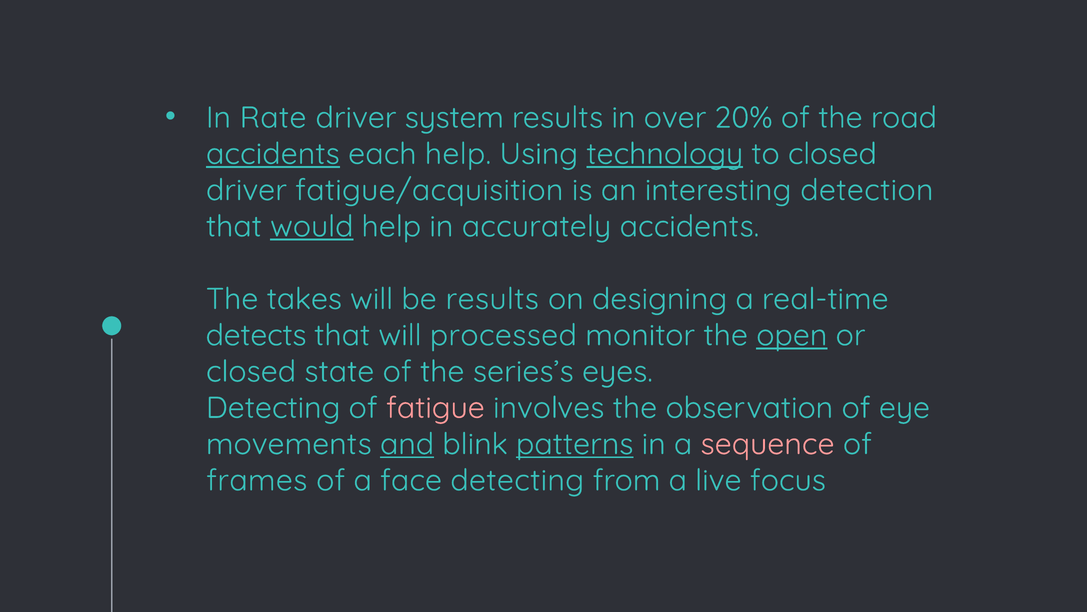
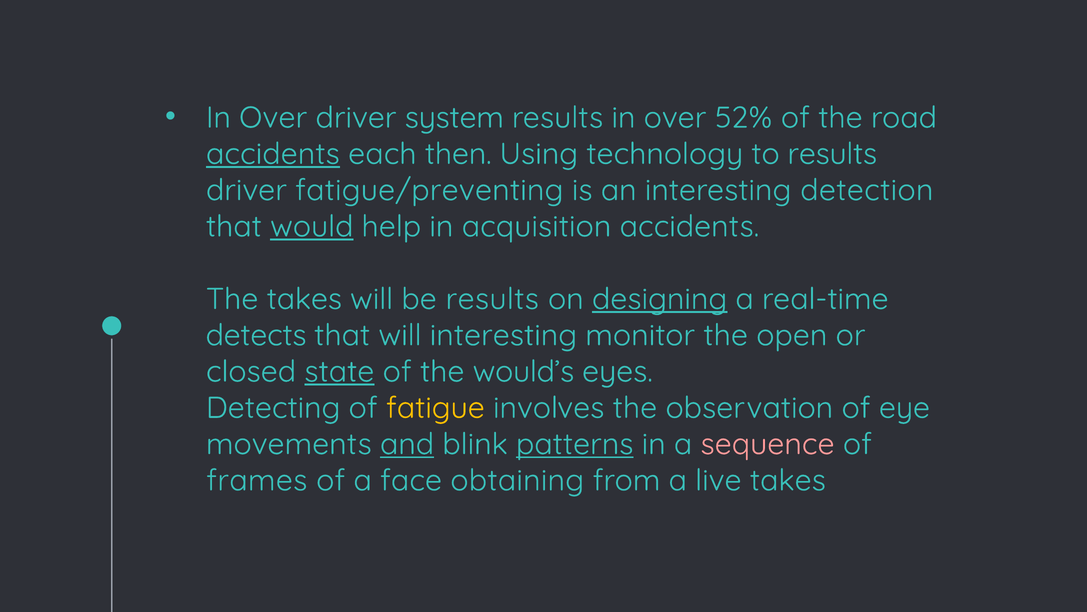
Rate: Rate -> Over (273, 118)
20%: 20% -> 52% (743, 118)
each help: help -> then (458, 154)
technology underline: present -> none (665, 154)
to closed: closed -> results (832, 154)
fatigue/acquisition: fatigue/acquisition -> fatigue/preventing (429, 190)
accurately: accurately -> acquisition (537, 226)
designing underline: none -> present (660, 299)
will processed: processed -> interesting (503, 335)
open underline: present -> none (792, 335)
state underline: none -> present (339, 371)
series’s: series’s -> would’s (523, 371)
fatigue colour: pink -> yellow (435, 408)
face detecting: detecting -> obtaining (517, 480)
live focus: focus -> takes (788, 480)
